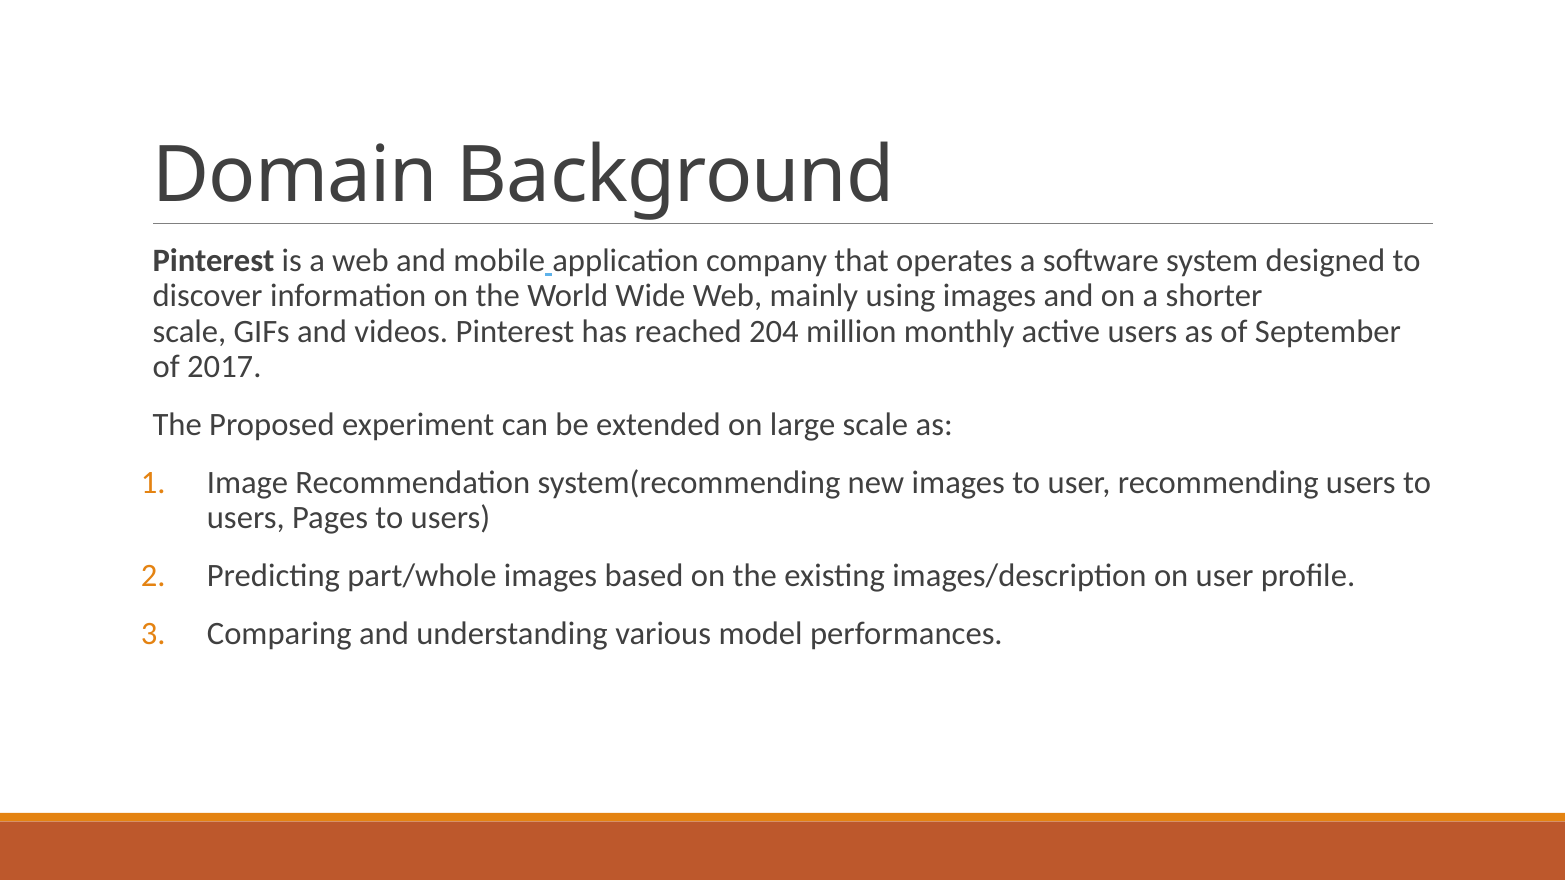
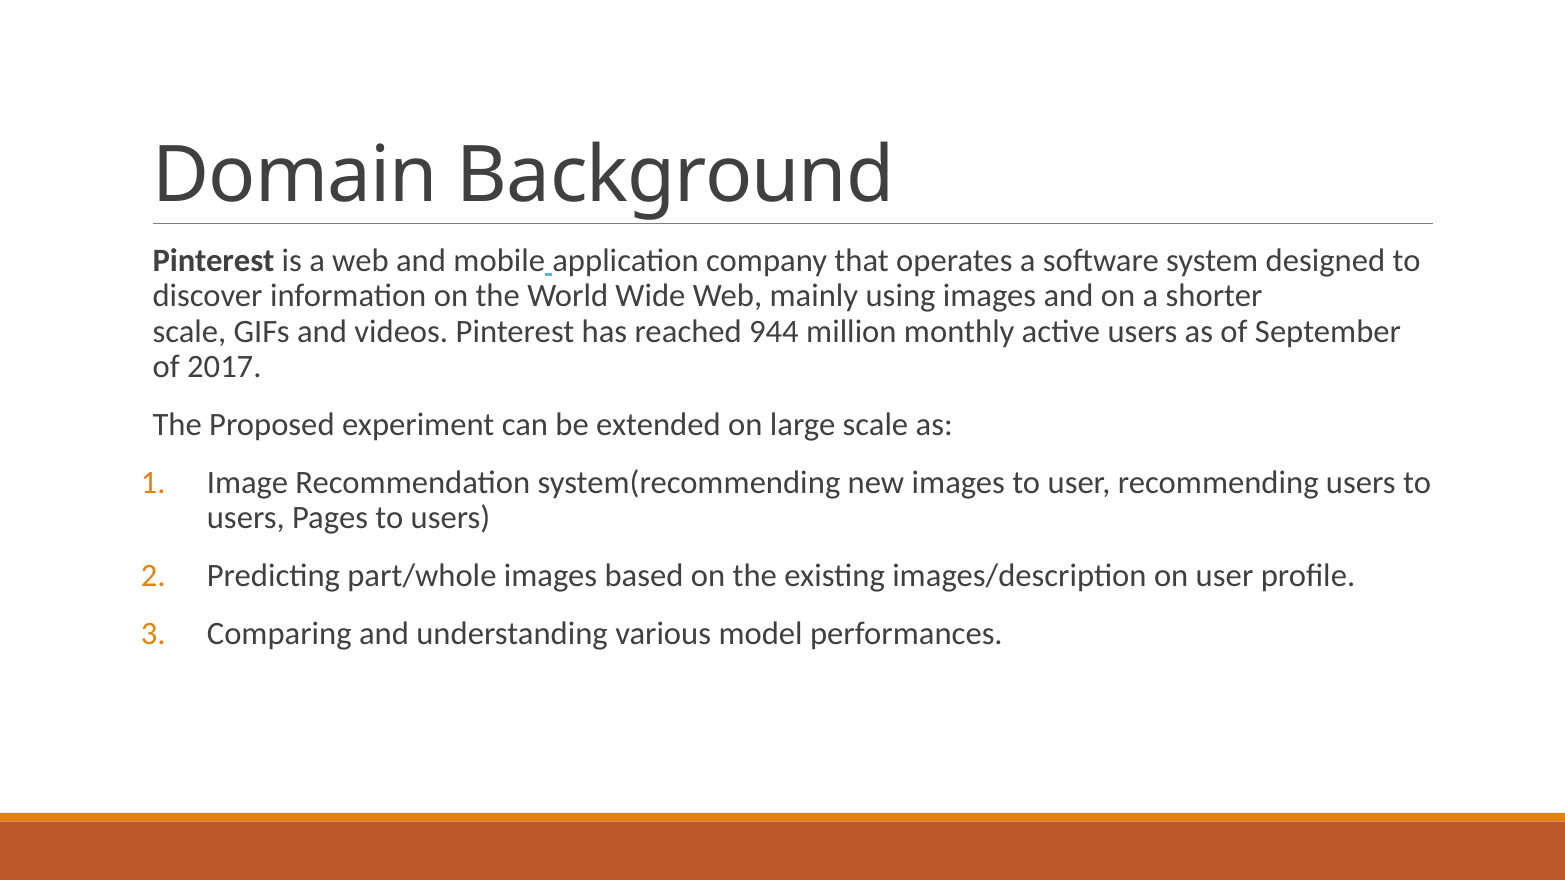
204: 204 -> 944 (774, 331)
